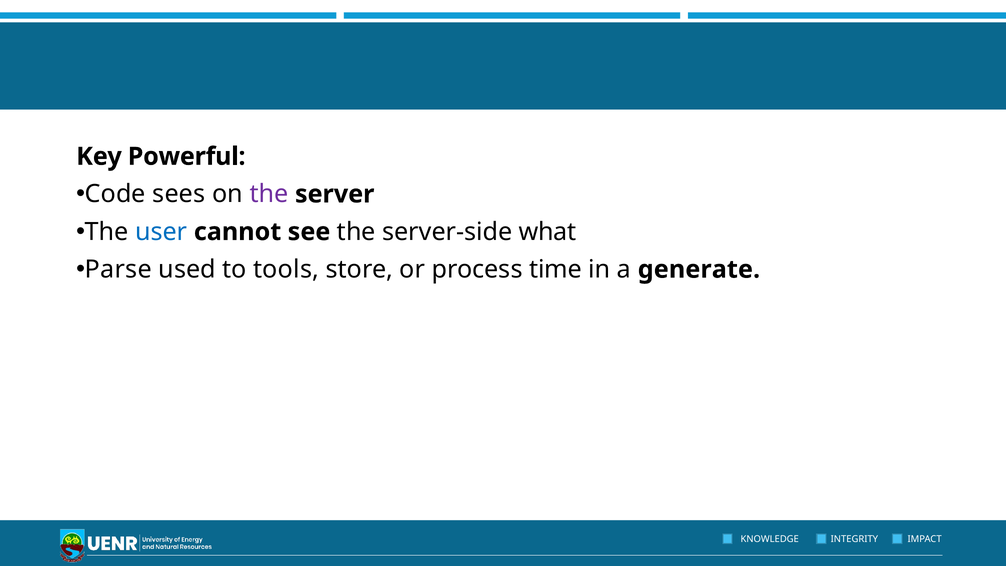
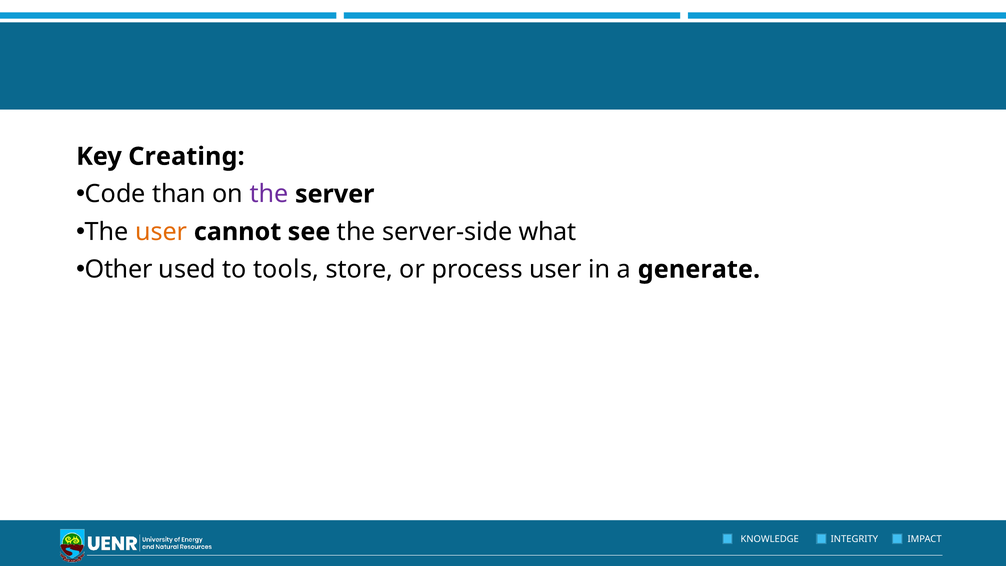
Powerful: Powerful -> Creating (186, 156)
sees: sees -> than (179, 194)
user colour: blue -> orange (161, 232)
Parse: Parse -> Other (119, 269)
process time: time -> user (555, 269)
